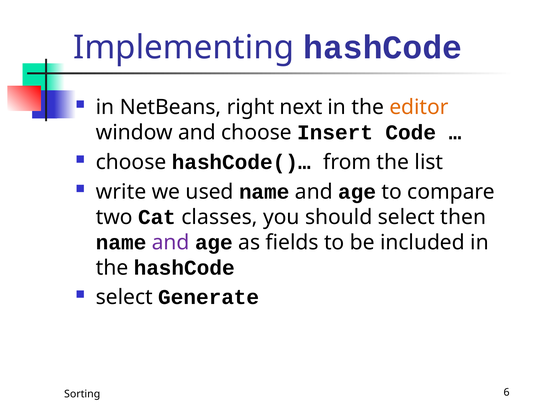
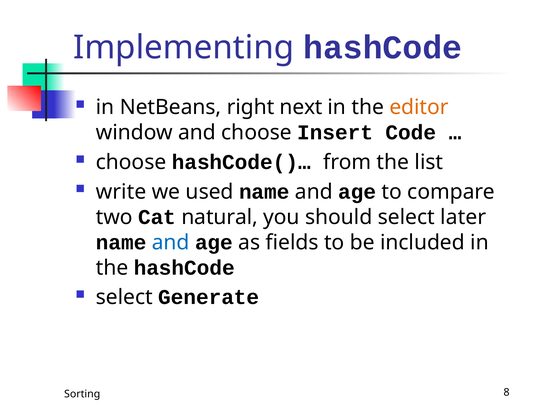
classes: classes -> natural (220, 217)
then: then -> later (463, 217)
and colour: purple -> blue (171, 242)
6: 6 -> 8 (507, 392)
